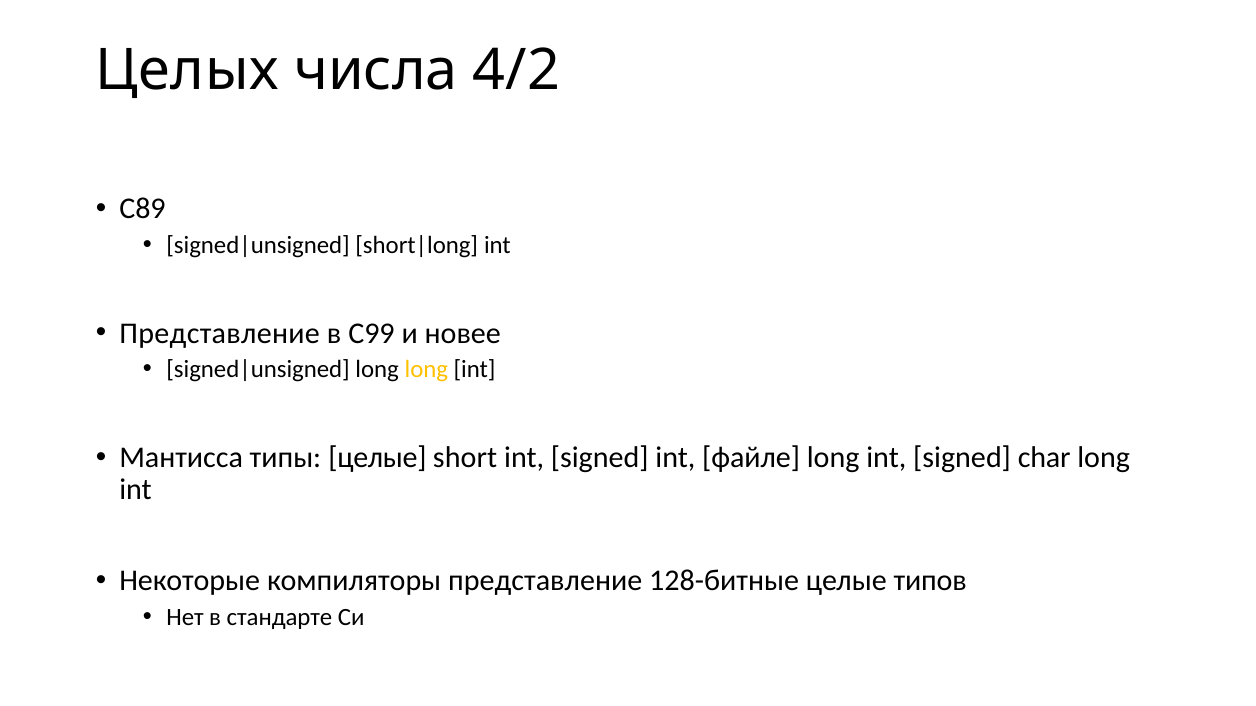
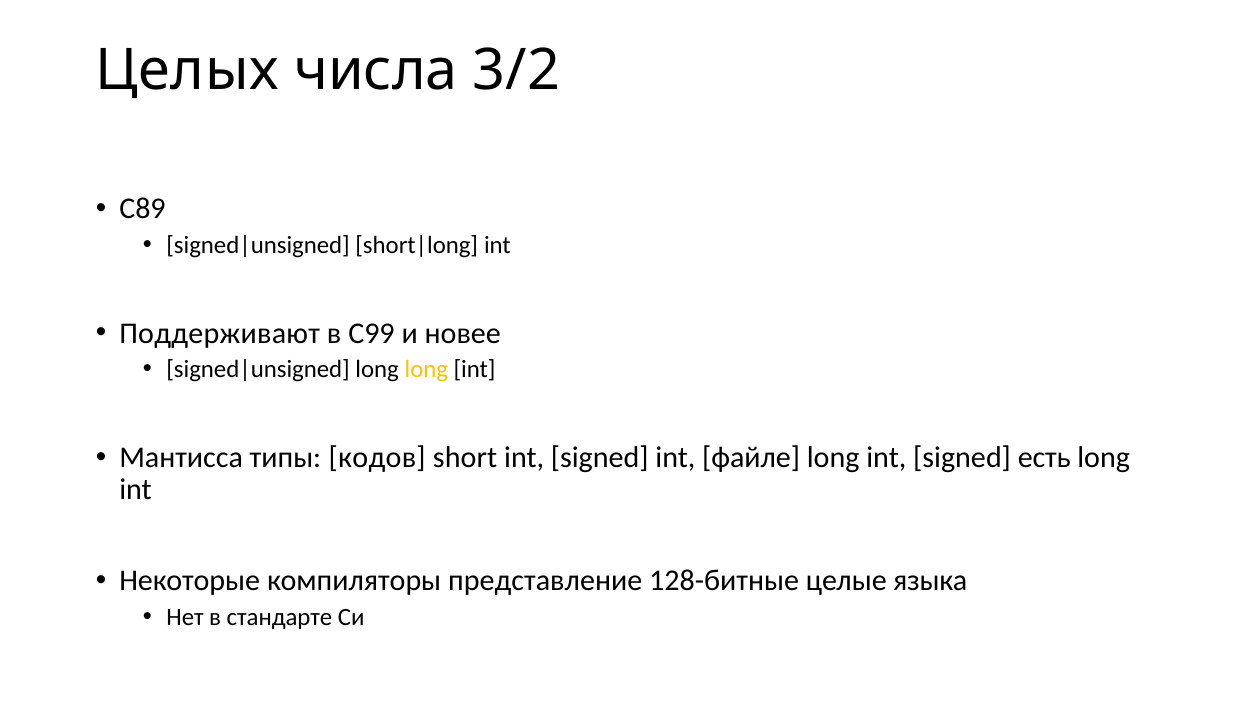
4/2: 4/2 -> 3/2 (517, 71)
Представление: Представление -> Поддерживают (220, 333)
типы целые: целые -> кодов (377, 458)
char: char -> есть (1044, 458)
типов: типов -> языка (930, 581)
